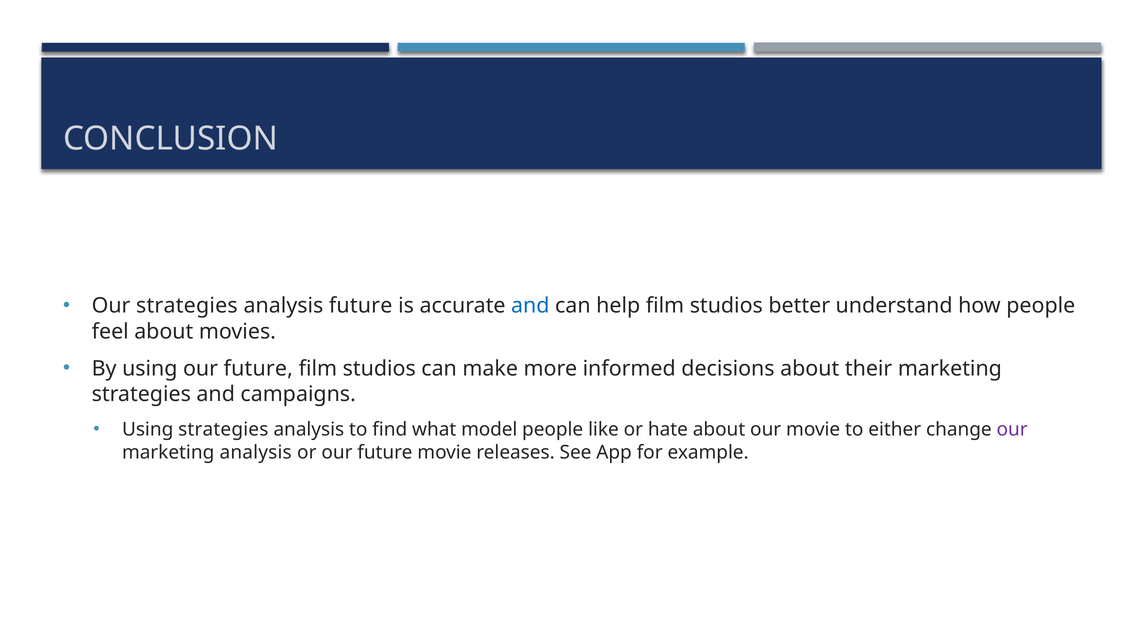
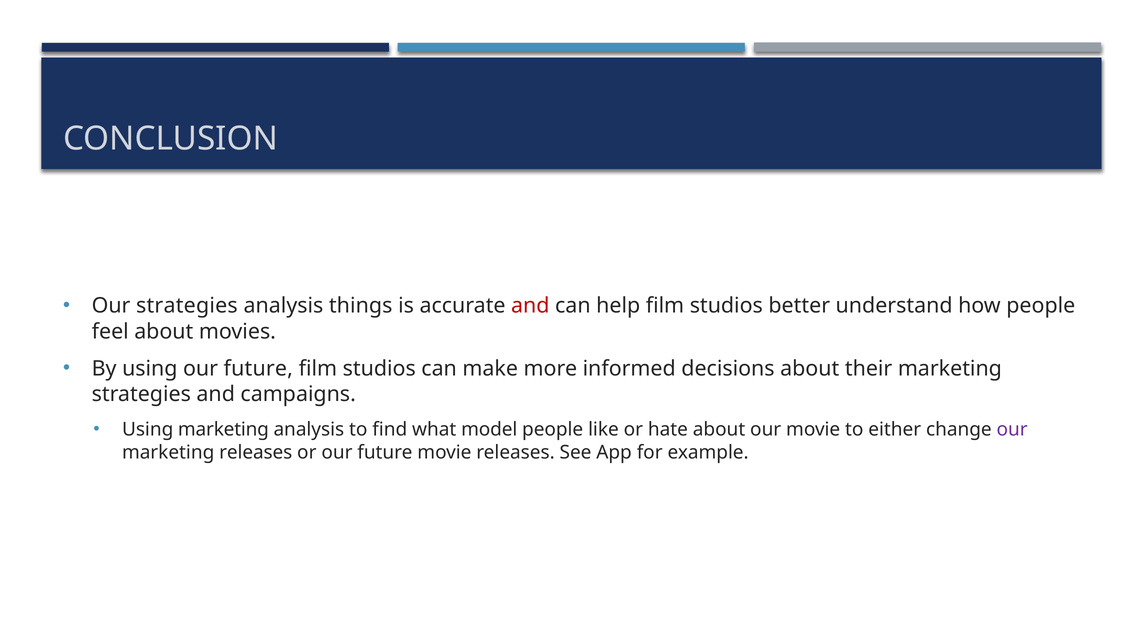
analysis future: future -> things (361, 306)
and colour: blue -> red (530, 306)
Using strategies: strategies -> marketing (223, 429)
marketing analysis: analysis -> releases (256, 452)
